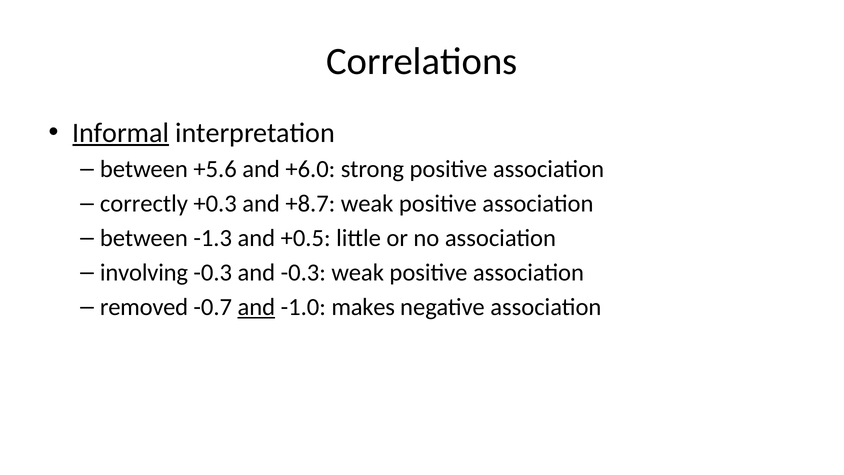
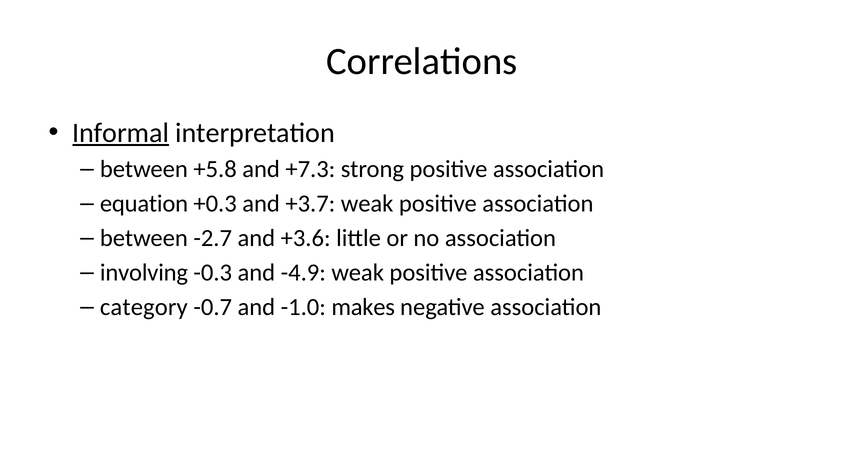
+5.6: +5.6 -> +5.8 (215, 169)
+6.0: +6.0 -> +7.3 (310, 169)
correctly: correctly -> equation (144, 204)
+8.7: +8.7 -> +3.7 (310, 204)
-1.3: -1.3 -> -2.7 (213, 238)
+0.5: +0.5 -> +3.6 (306, 238)
and -0.3: -0.3 -> -4.9 (303, 273)
removed: removed -> category (144, 307)
and underline: present -> none (256, 307)
